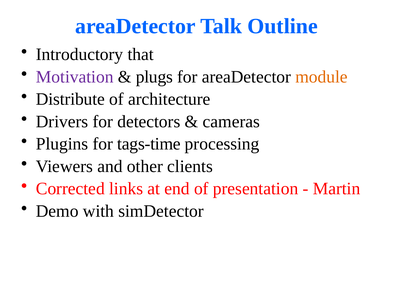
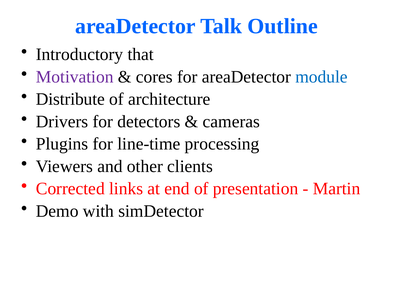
plugs: plugs -> cores (154, 77)
module colour: orange -> blue (322, 77)
tags-time: tags-time -> line-time (149, 144)
